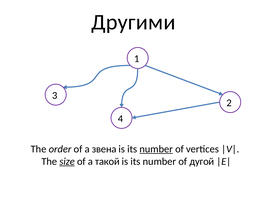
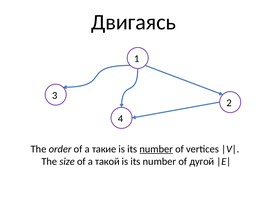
Другими: Другими -> Двигаясь (134, 22)
звена: звена -> такие (104, 149)
size underline: present -> none (67, 162)
